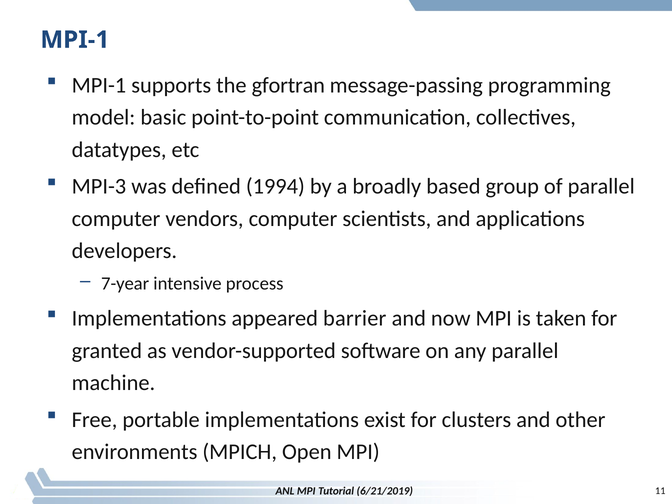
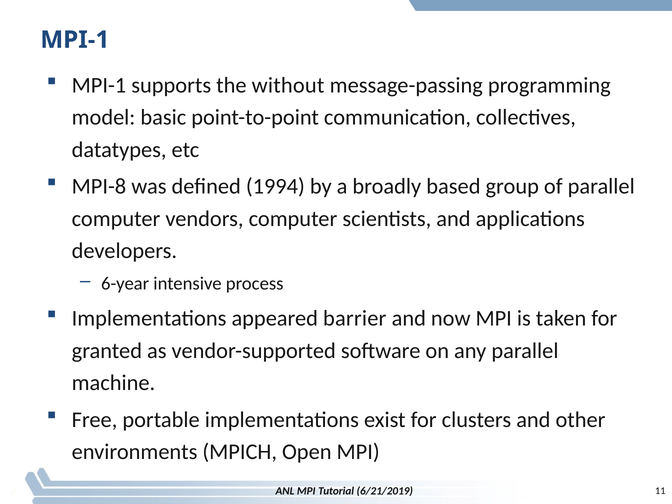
gfortran: gfortran -> without (288, 85)
MPI-3: MPI-3 -> MPI-8 (99, 187)
7-year: 7-year -> 6-year (125, 284)
